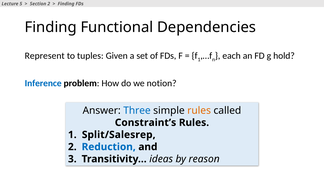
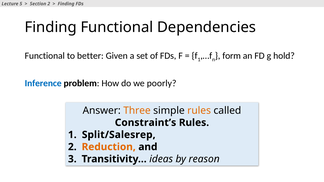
Represent: Represent -> Functional (45, 56)
tuples: tuples -> better (90, 56)
each: each -> form (232, 56)
notion: notion -> poorly (162, 83)
Three colour: blue -> orange (137, 111)
Reduction colour: blue -> orange (109, 147)
